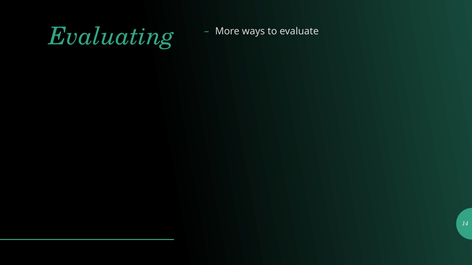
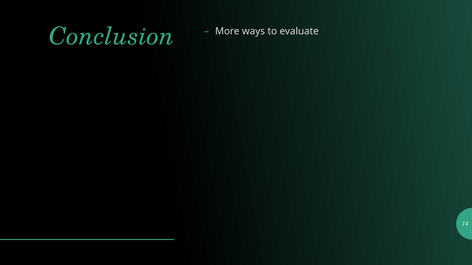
Evaluating: Evaluating -> Conclusion (112, 37)
